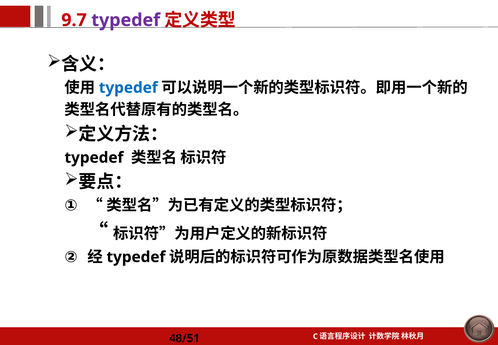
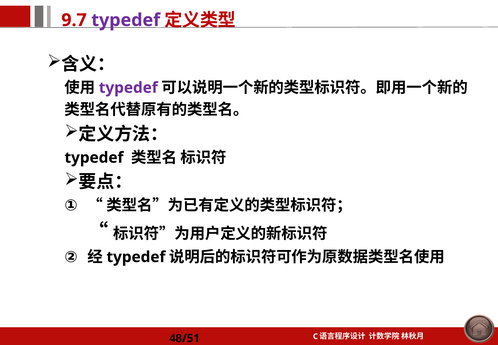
typedef colour: blue -> purple (128, 88)
